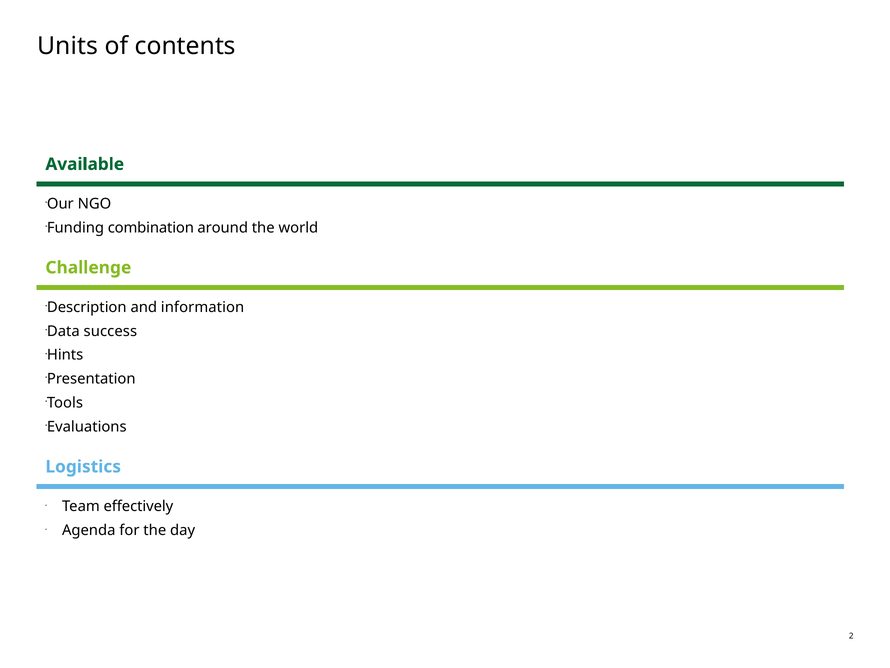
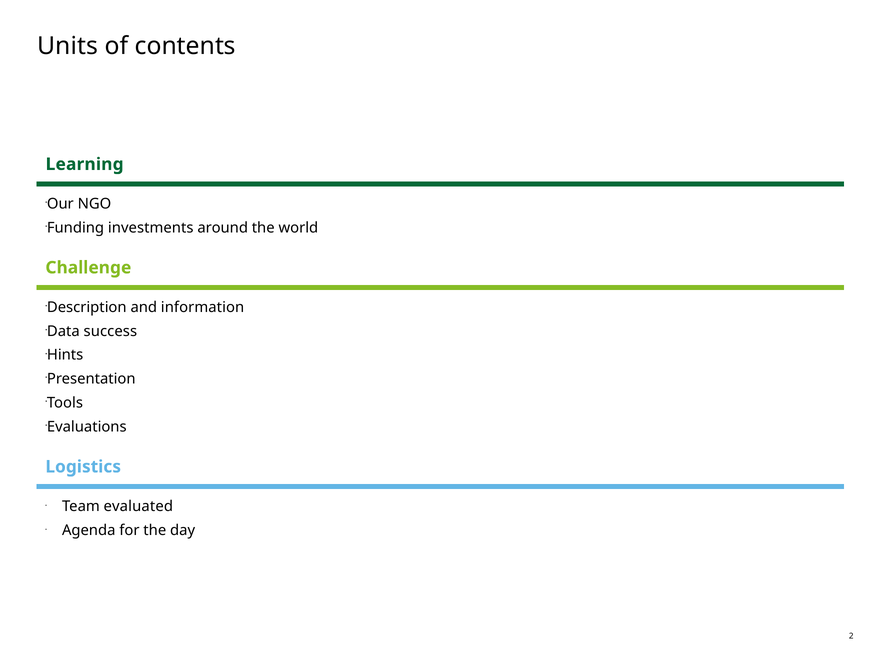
Available: Available -> Learning (85, 164)
combination: combination -> investments (151, 228)
effectively: effectively -> evaluated (138, 506)
